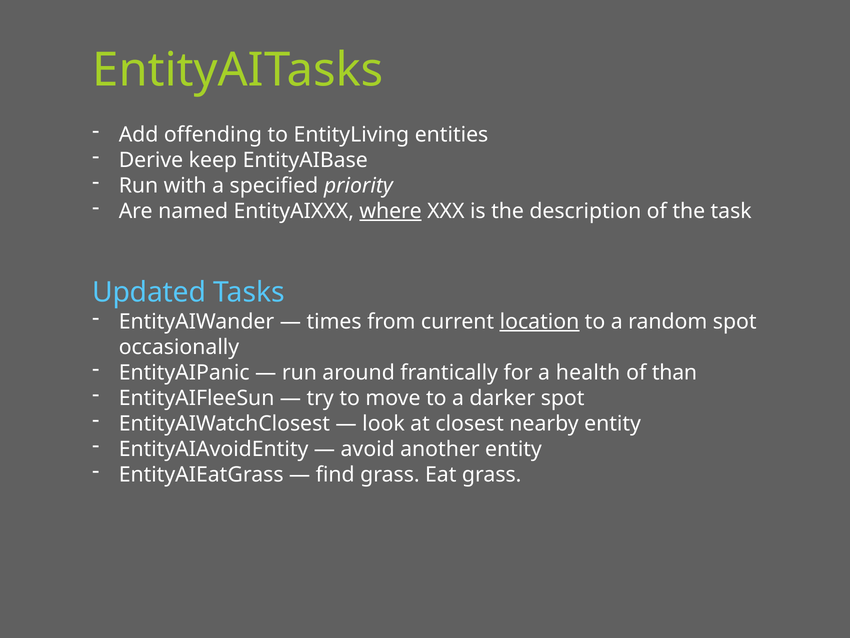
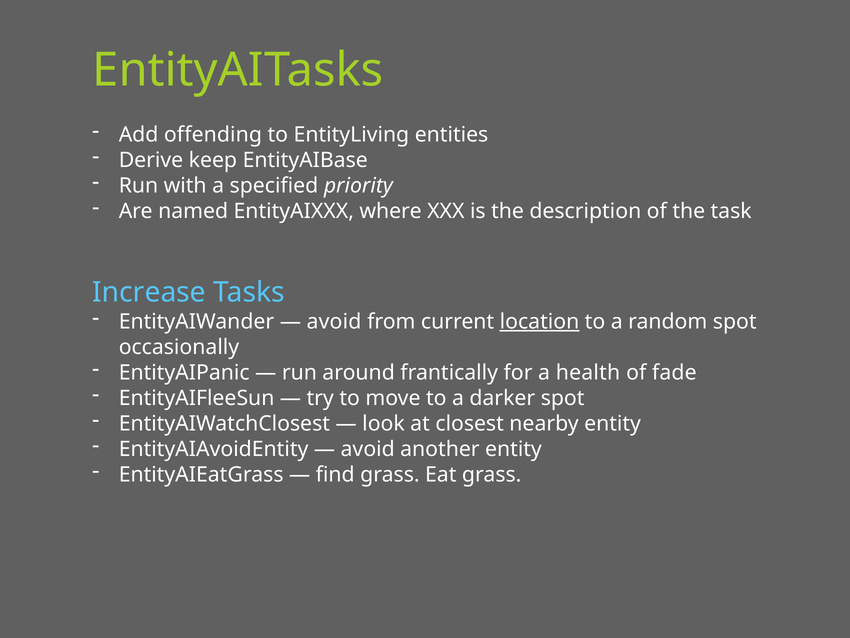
where underline: present -> none (391, 211)
Updated: Updated -> Increase (149, 292)
times: times -> avoid (334, 321)
than: than -> fade (674, 372)
